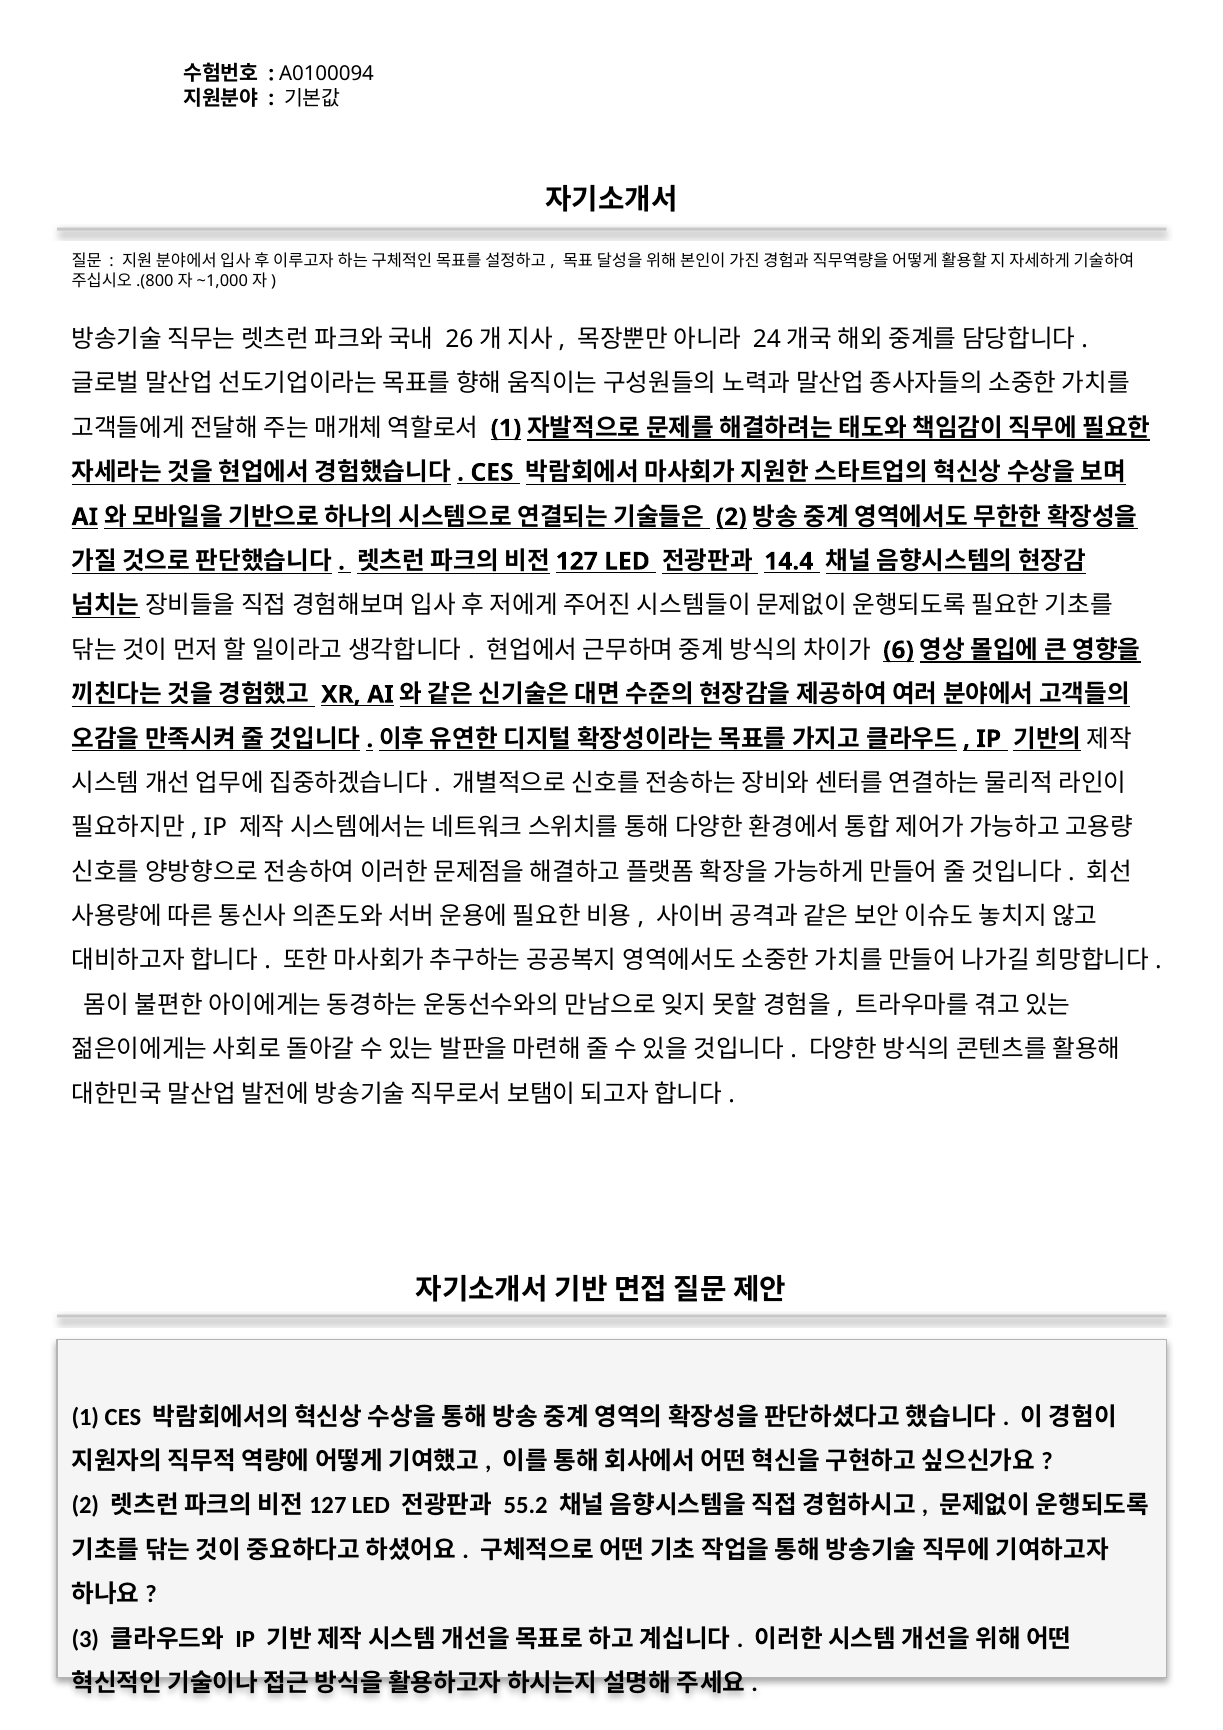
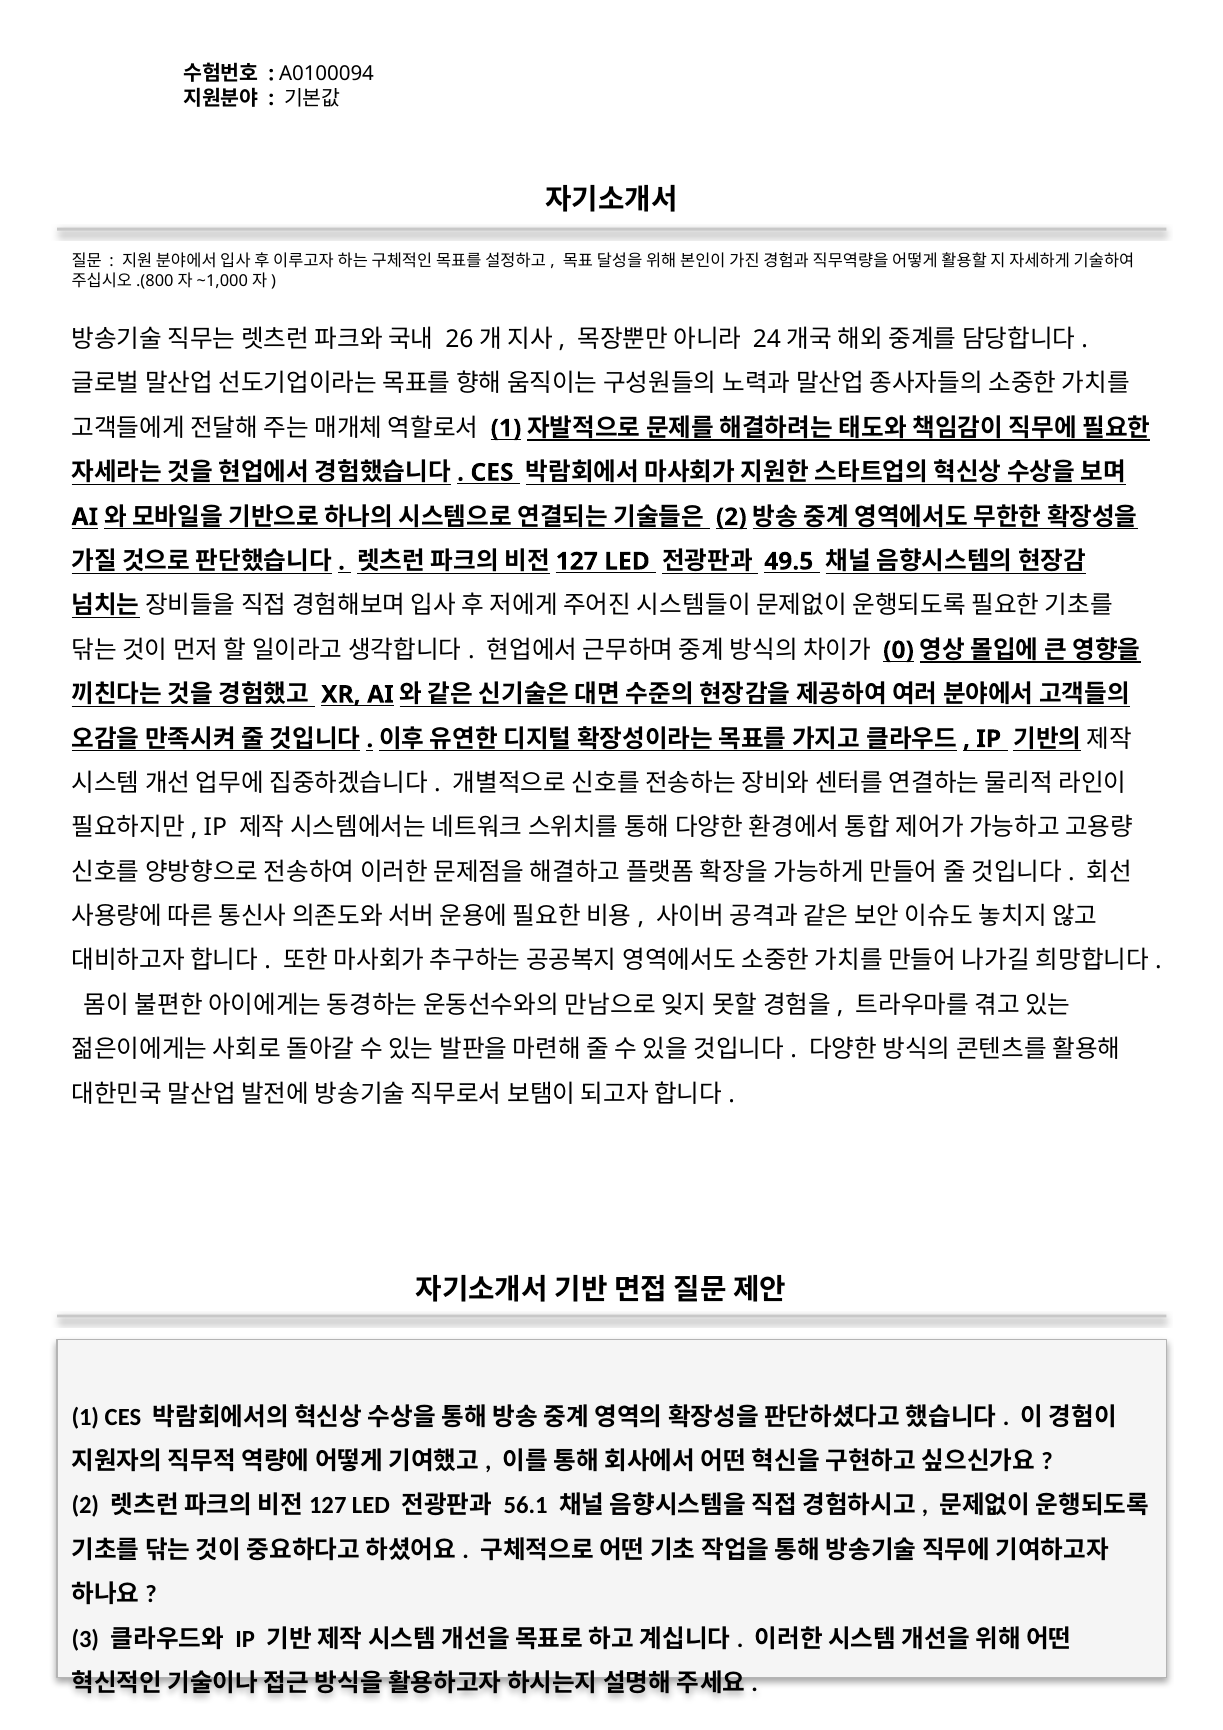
14.4: 14.4 -> 49.5 (789, 561)
6: 6 -> 0 (899, 650)
55.2: 55.2 -> 56.1 (526, 1505)
